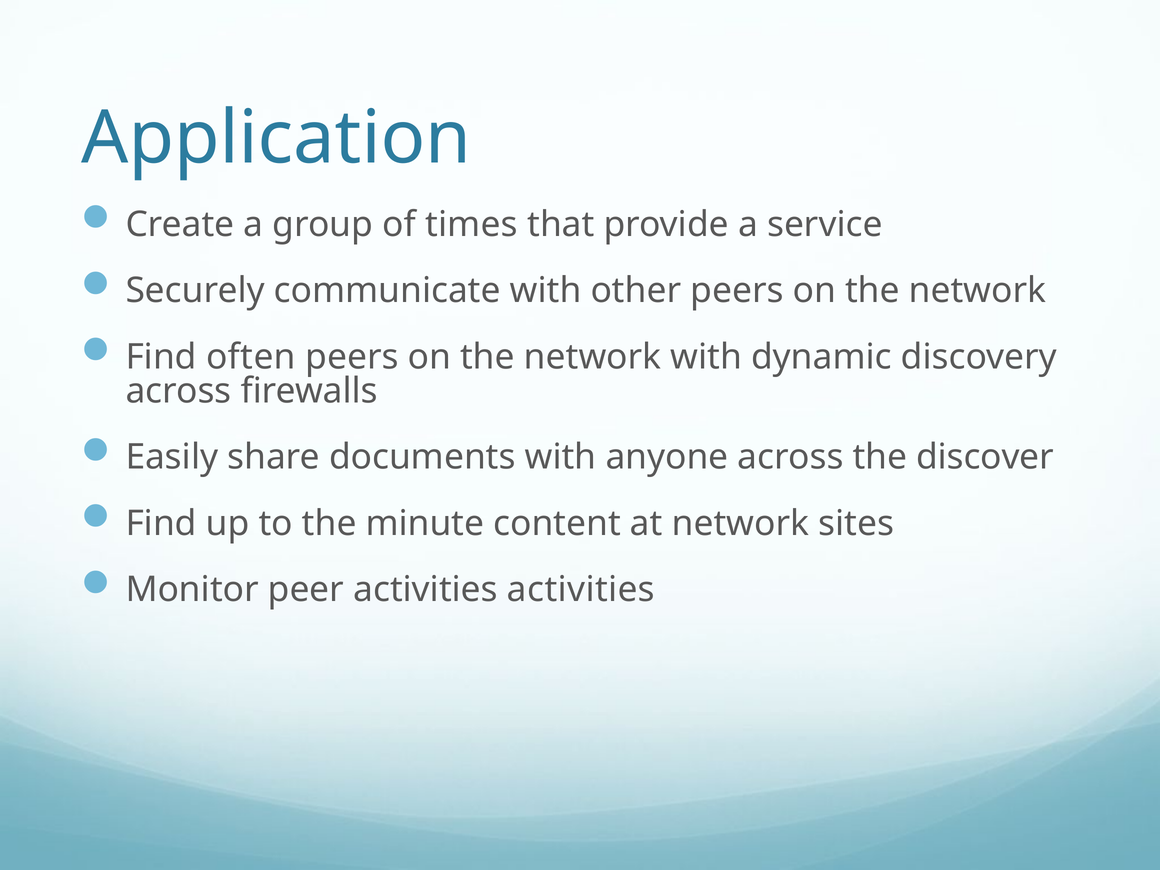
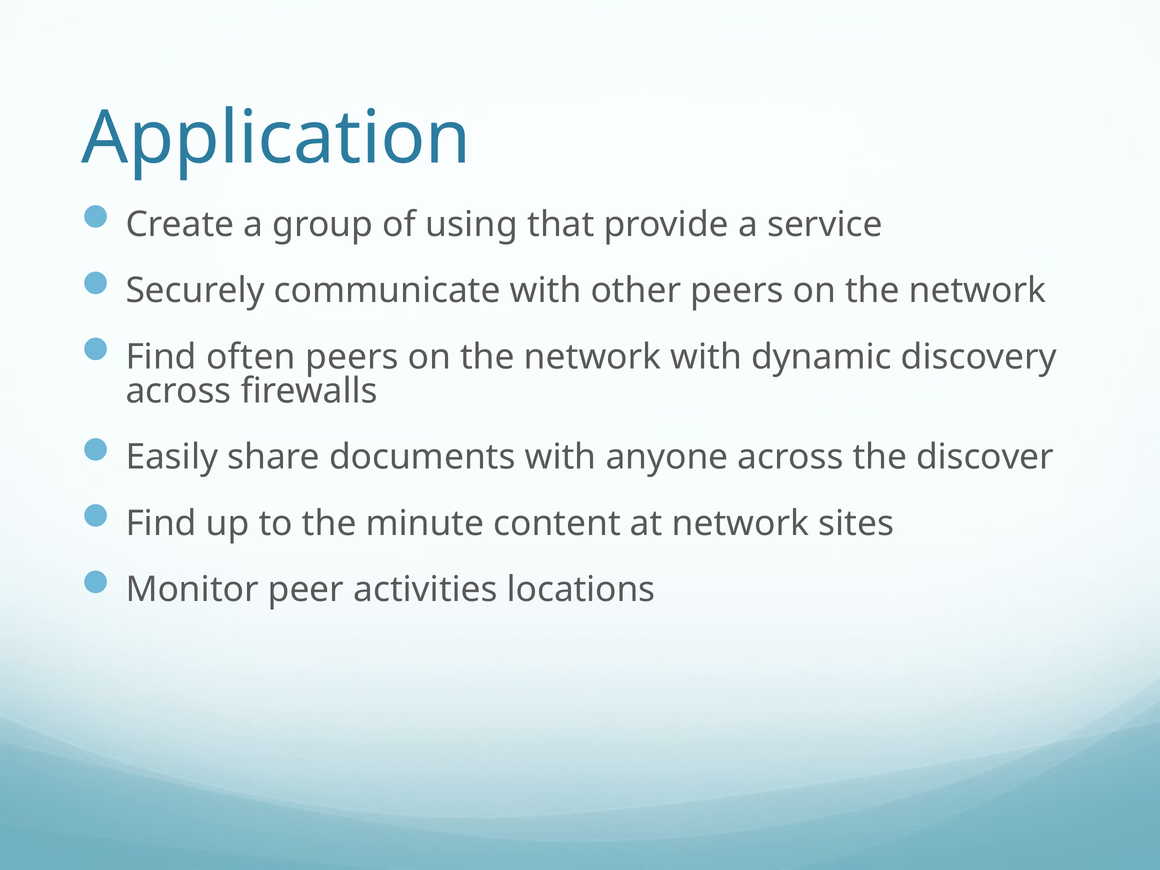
times: times -> using (471, 224)
activities activities: activities -> locations (581, 590)
